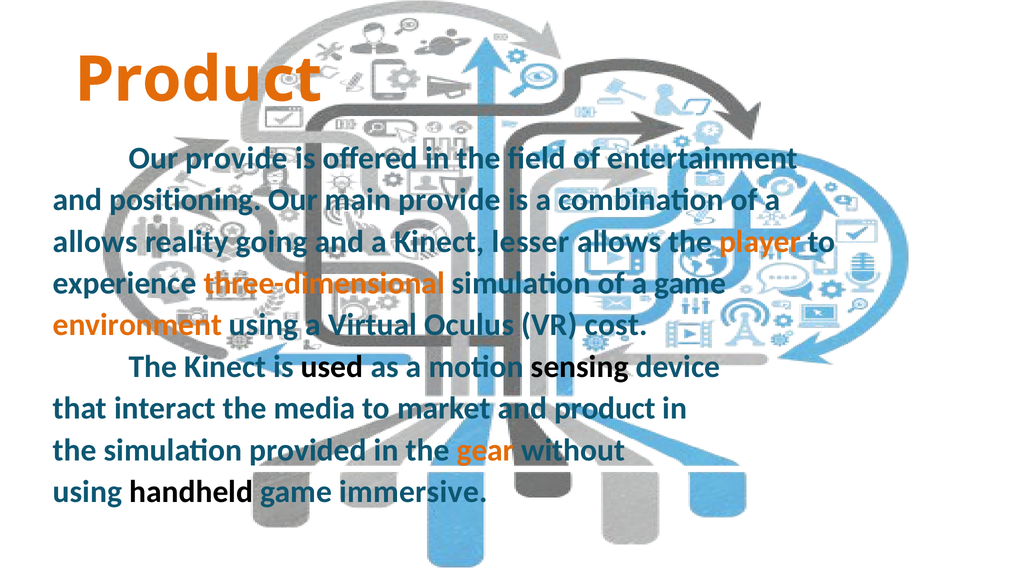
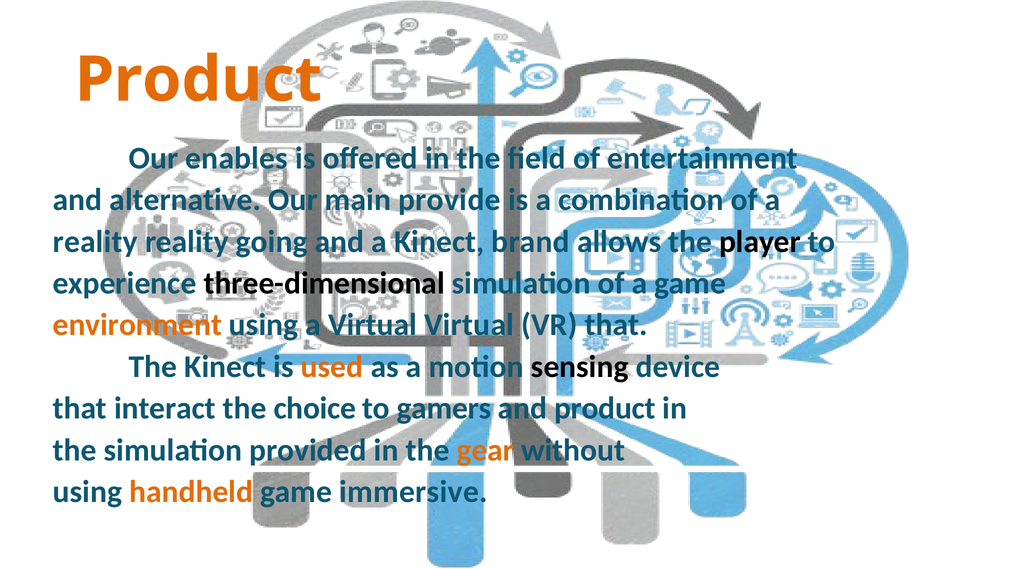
Our provide: provide -> enables (237, 158)
positioning: positioning -> alternative (185, 200)
allows: allows -> reality (95, 242)
lesser: lesser -> brand (531, 242)
player colour: orange -> black (760, 242)
three-dimensional colour: orange -> black (324, 283)
Virtual Oculus: Oculus -> Virtual (469, 325)
VR cost: cost -> that (616, 325)
used colour: black -> orange (332, 367)
media: media -> choice (315, 409)
market: market -> gamers (444, 409)
handheld colour: black -> orange (191, 492)
